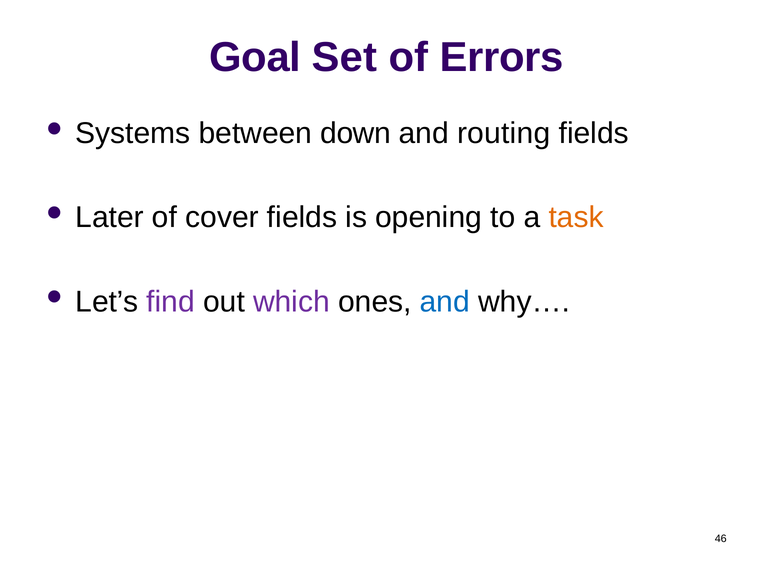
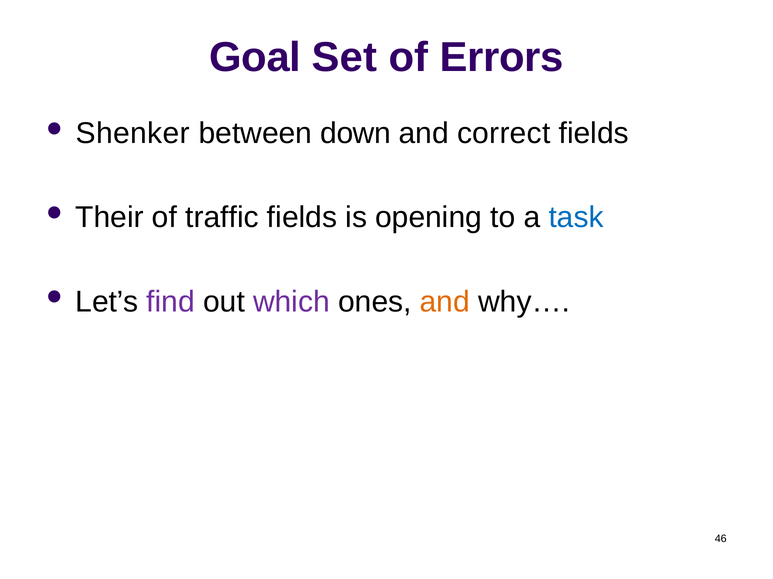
Systems: Systems -> Shenker (133, 134)
routing: routing -> correct (504, 134)
Later: Later -> Their (110, 218)
cover: cover -> traffic (222, 218)
task colour: orange -> blue (576, 218)
and colour: blue -> orange (445, 302)
